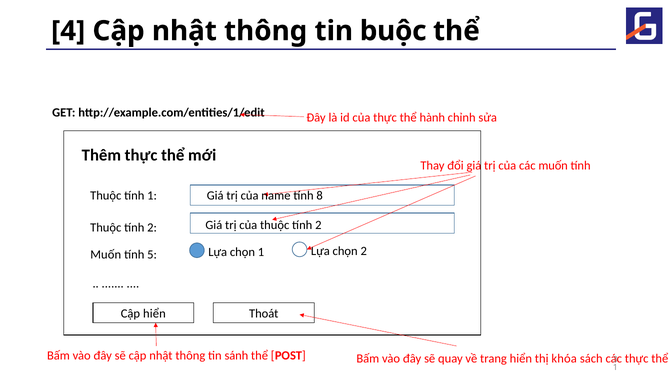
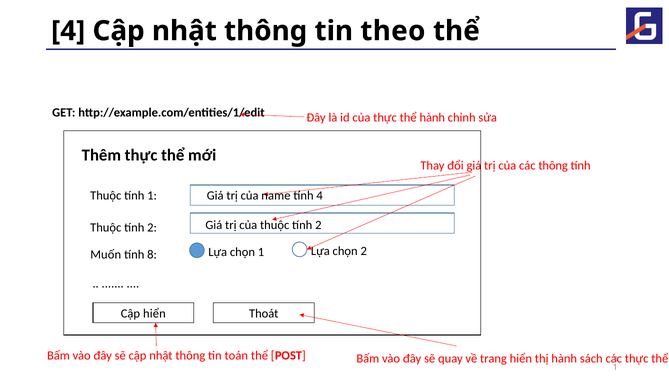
buộc: buộc -> theo (393, 31)
các muốn: muốn -> thông (553, 165)
tính 8: 8 -> 4 (320, 195)
5: 5 -> 8 (152, 254)
sánh: sánh -> toán (236, 355)
thị khóa: khóa -> hành (564, 358)
